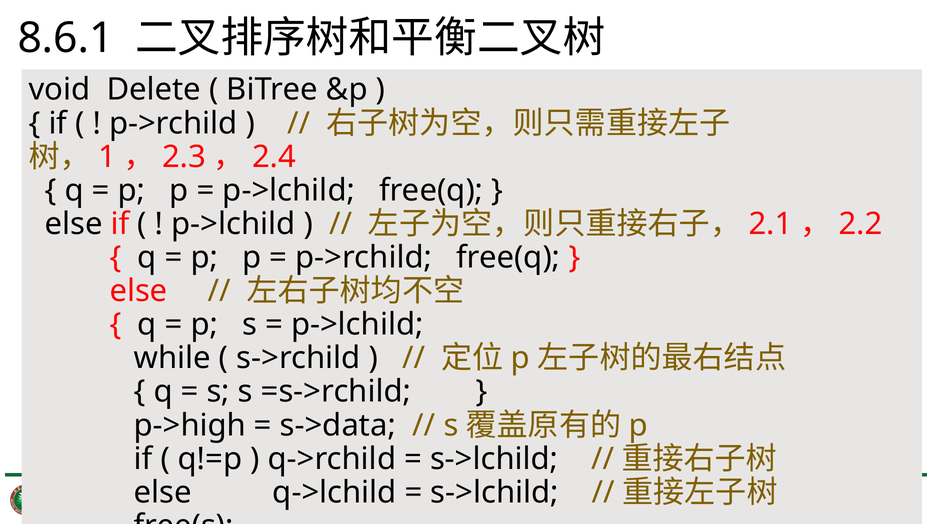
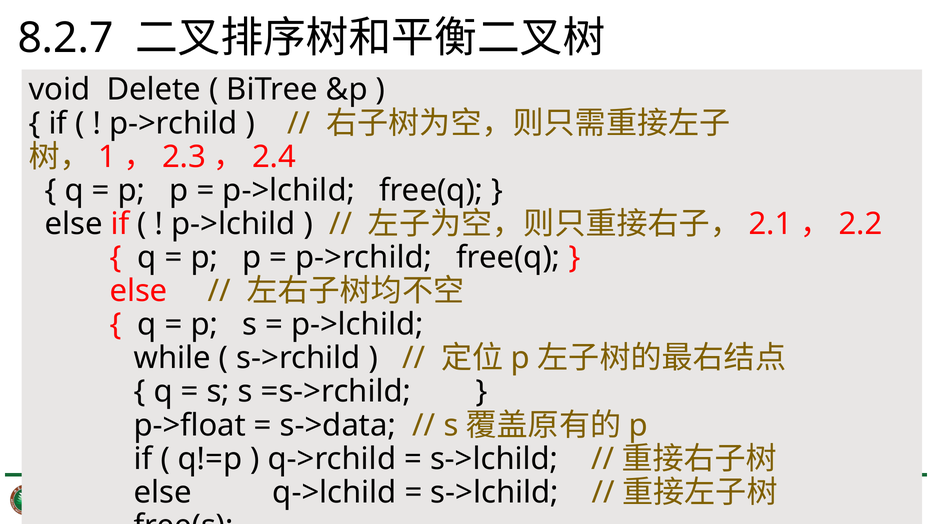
8.6.1: 8.6.1 -> 8.2.7 (66, 38)
p->high: p->high -> p->float (190, 425)
